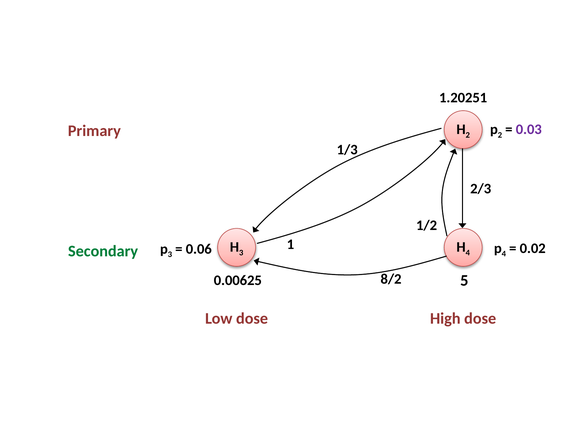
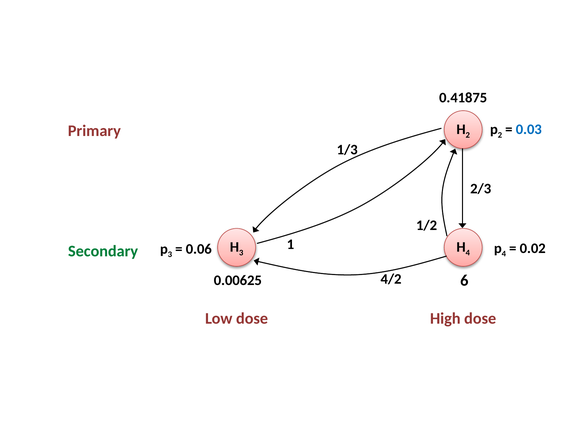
1.20251: 1.20251 -> 0.41875 (463, 98)
0.03 colour: purple -> blue (529, 129)
8/2: 8/2 -> 4/2 (391, 279)
5: 5 -> 6 (464, 281)
